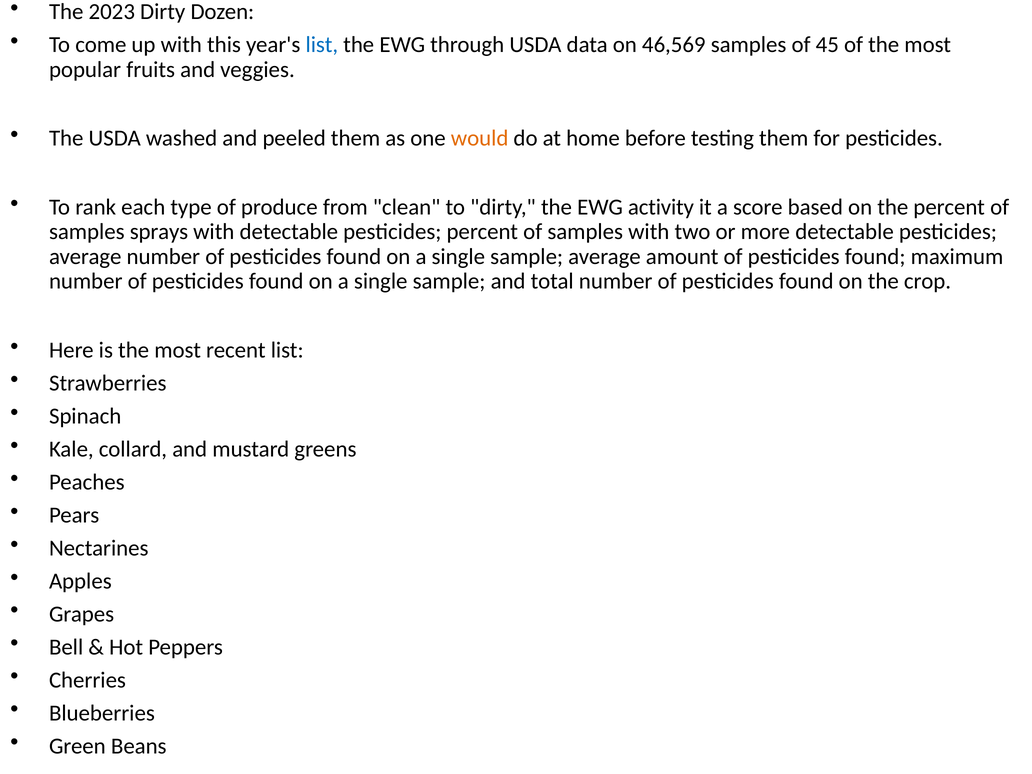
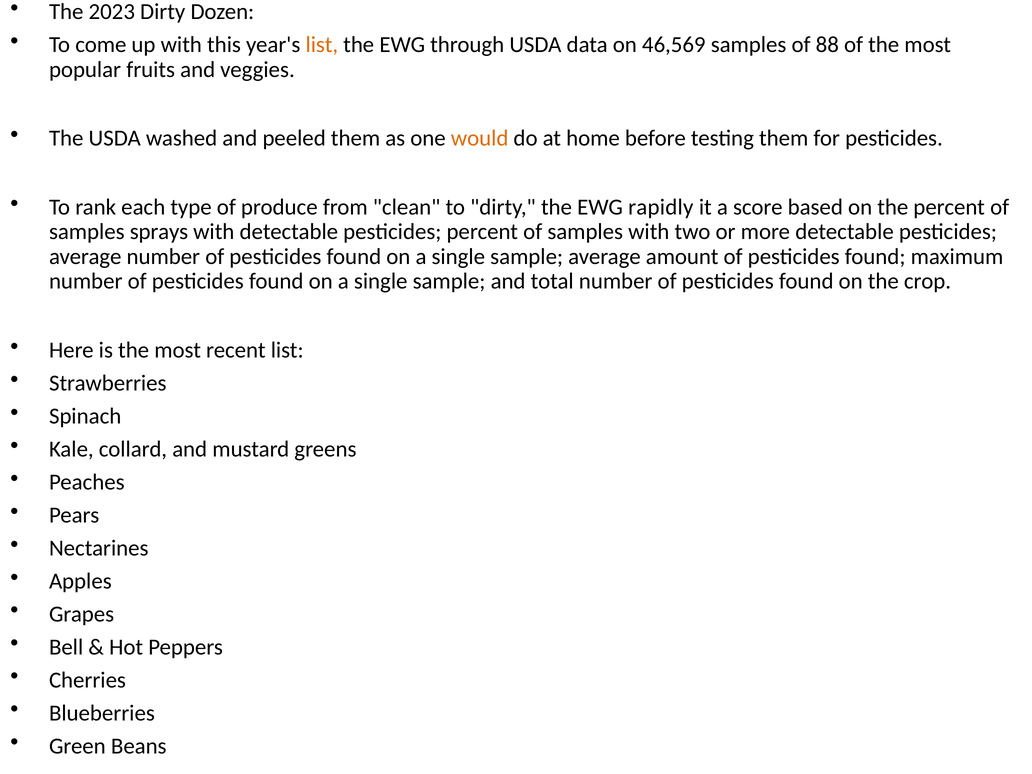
list colour: blue -> orange (322, 45)
45: 45 -> 88 (827, 45)
activity: activity -> rapidly (661, 207)
